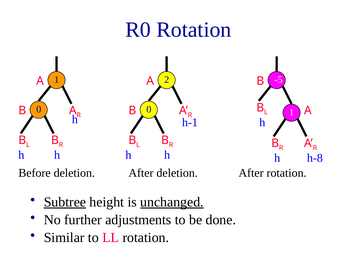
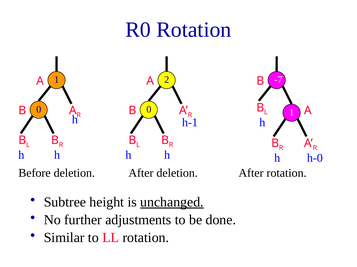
-5: -5 -> -7 (278, 80)
h-8: h-8 -> h-0 (315, 158)
Subtree underline: present -> none (65, 203)
